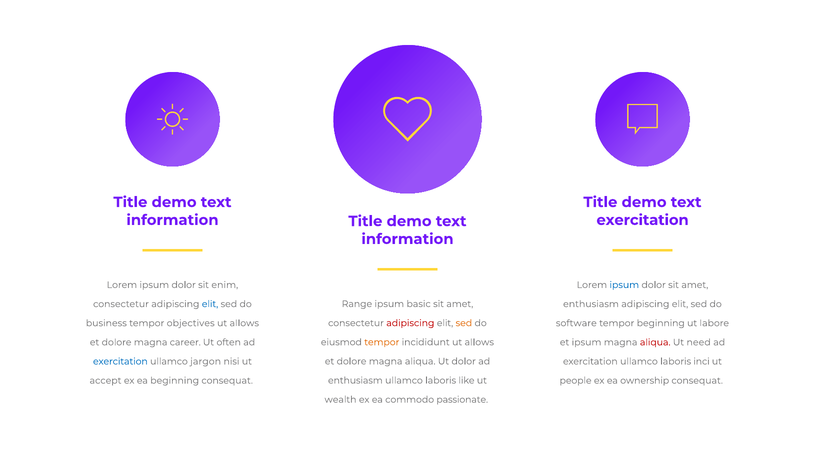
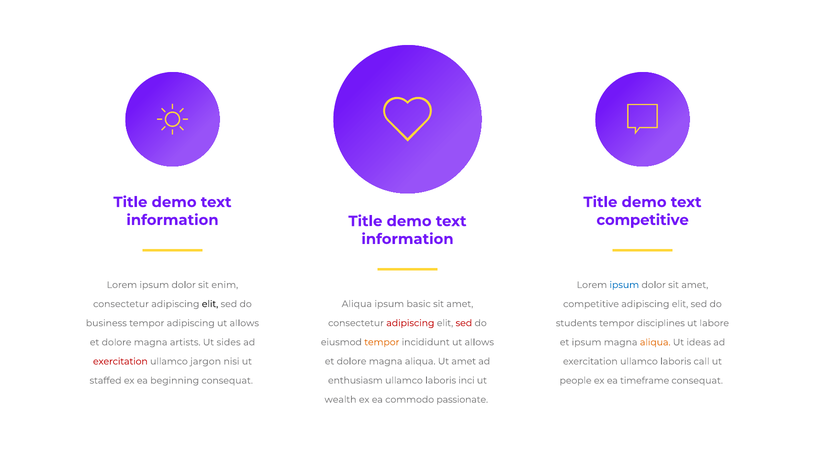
exercitation: exercitation -> competitive (643, 220)
Range: Range -> Aliqua (357, 304)
elit colour: blue -> black (210, 304)
enthusiasm: enthusiasm -> competitive (591, 304)
sed colour: orange -> red (464, 323)
tempor objectives: objectives -> adipiscing (191, 323)
software: software -> students (576, 323)
tempor beginning: beginning -> disciplines (661, 323)
career: career -> artists (185, 342)
often: often -> sides (229, 342)
aliqua colour: red -> orange (655, 342)
need: need -> ideas (699, 342)
Ut dolor: dolor -> amet (464, 361)
exercitation colour: blue -> red (120, 361)
inci: inci -> call (701, 361)
like: like -> inci (467, 380)
accept: accept -> staffed (106, 380)
ownership: ownership -> timeframe (645, 380)
